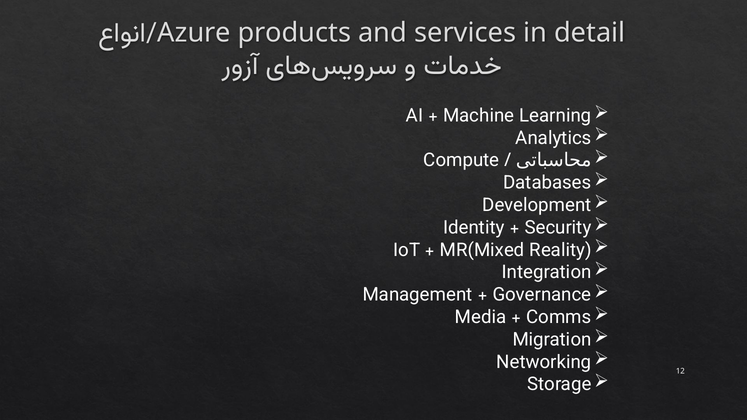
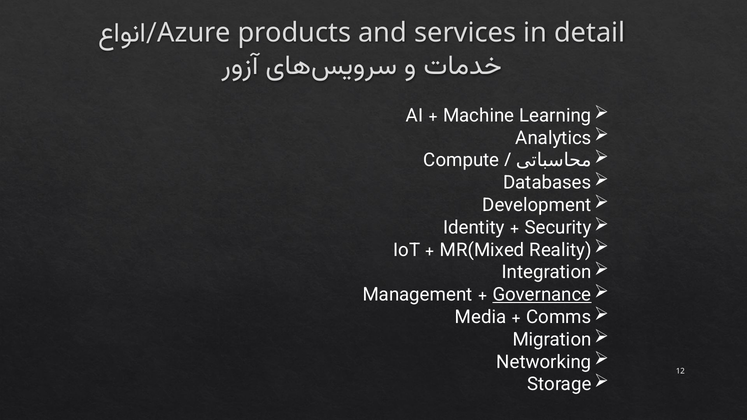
Governance underline: none -> present (542, 295)
